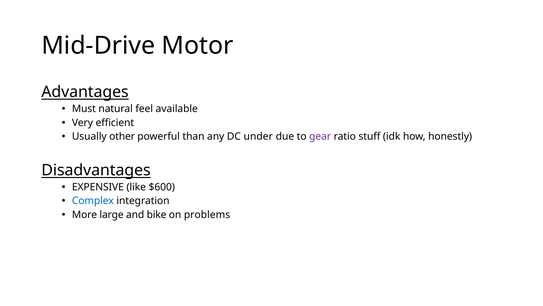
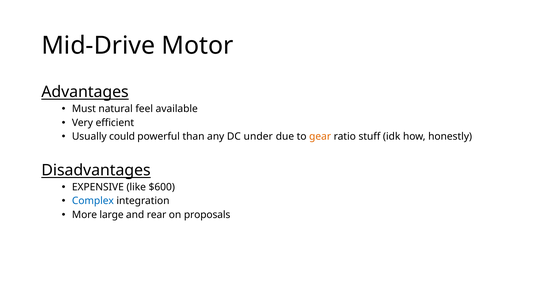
other: other -> could (122, 136)
gear colour: purple -> orange (320, 136)
bike: bike -> rear (157, 214)
problems: problems -> proposals (207, 214)
